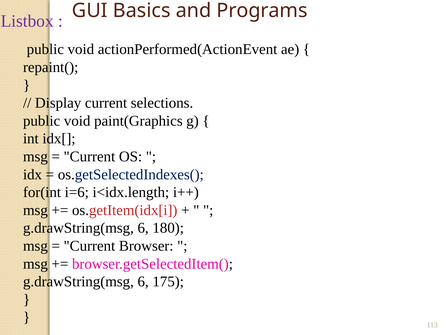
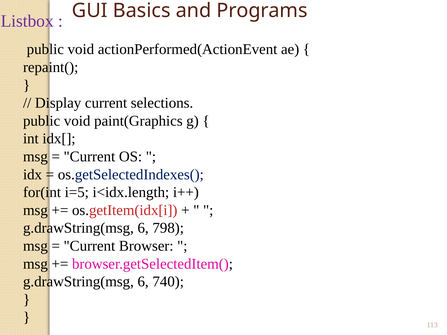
i=6: i=6 -> i=5 (77, 192)
180: 180 -> 798 (168, 228)
175: 175 -> 740 (168, 282)
